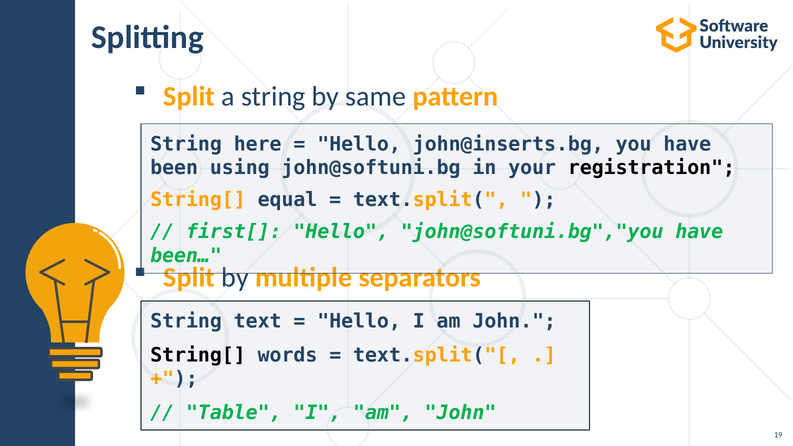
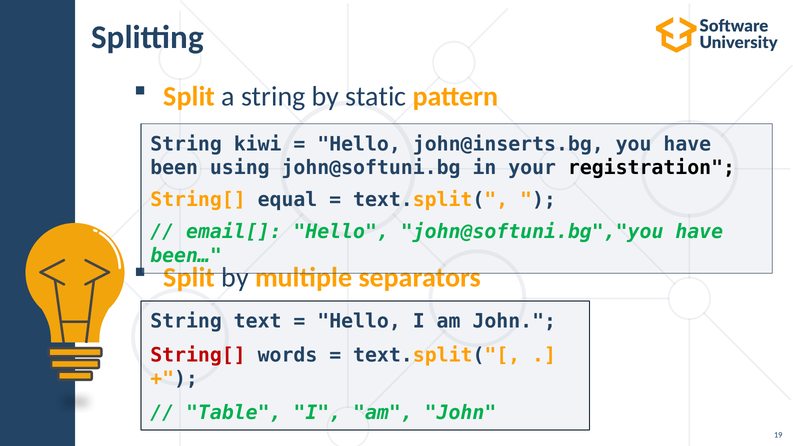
same: same -> static (376, 96)
here: here -> kiwi (258, 144)
first[: first[ -> email[ (234, 232)
String[ colour: black -> red (198, 355)
